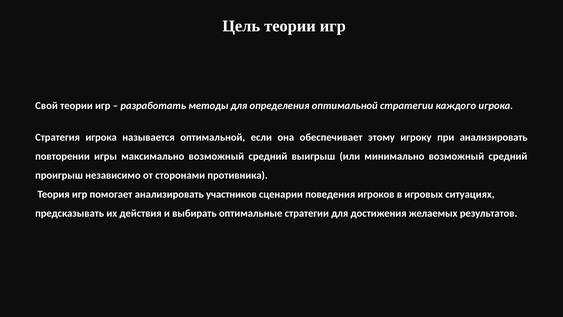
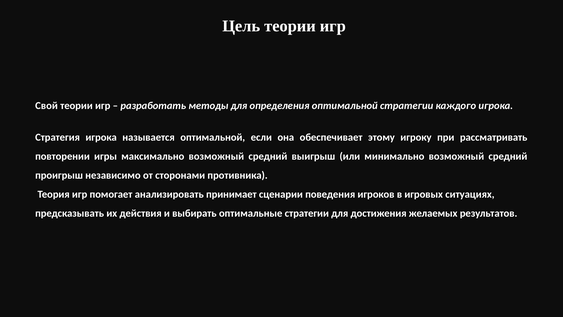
при анализировать: анализировать -> рассматривать (494, 137)
участников: участников -> принимает (231, 194)
